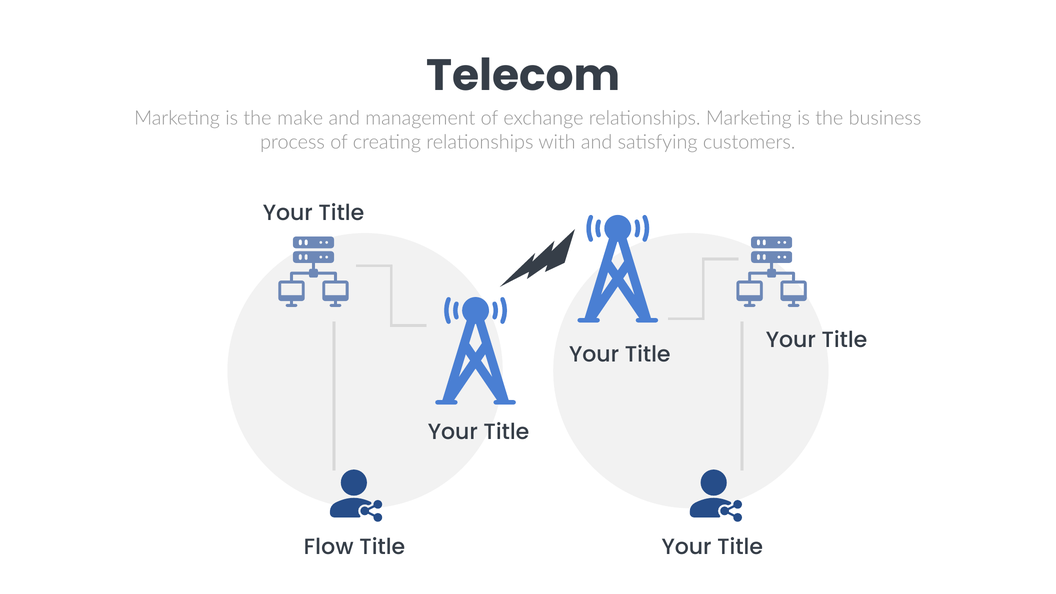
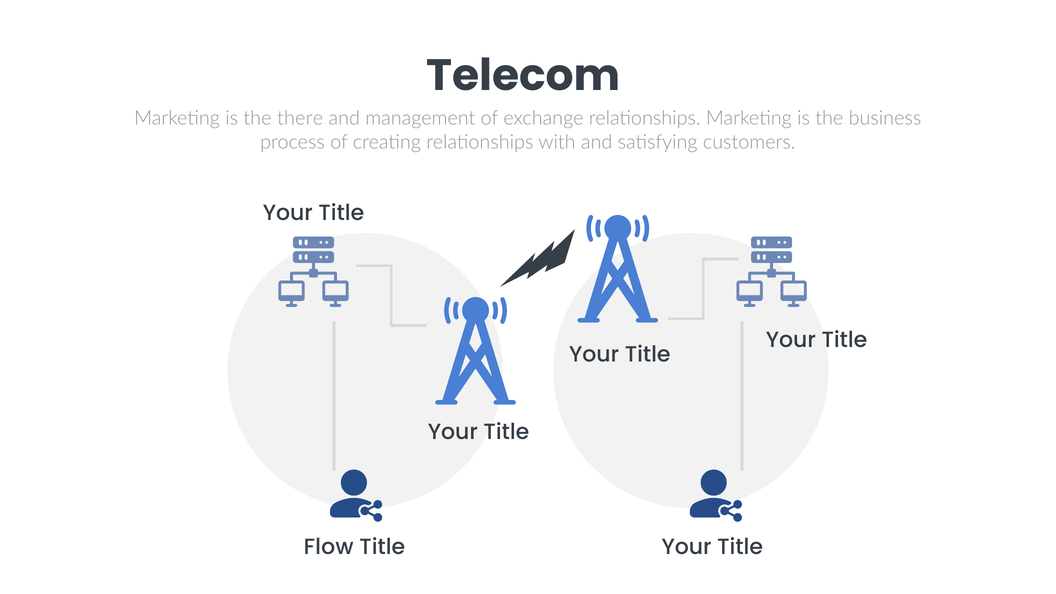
make: make -> there (300, 118)
